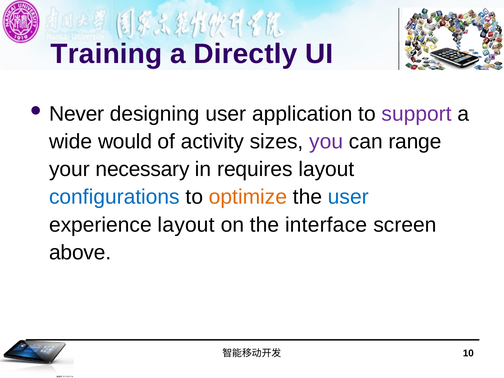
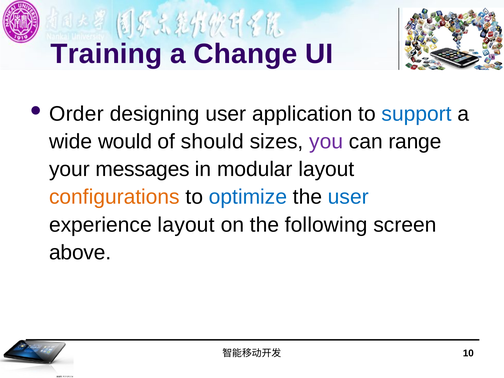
Directly: Directly -> Change (245, 54)
Never: Never -> Order (76, 114)
support colour: purple -> blue (417, 114)
activity: activity -> should (212, 142)
necessary: necessary -> messages (143, 169)
requires: requires -> modular (255, 169)
configurations colour: blue -> orange (114, 197)
optimize colour: orange -> blue (248, 197)
interface: interface -> following (326, 225)
